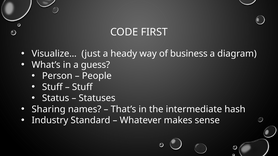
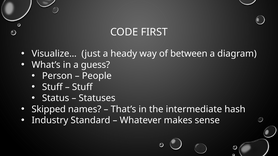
business: business -> between (189, 54)
Sharing: Sharing -> Skipped (49, 109)
